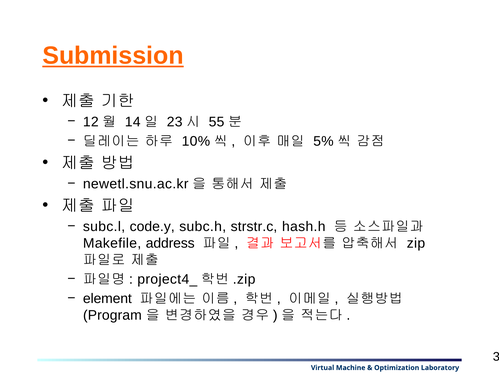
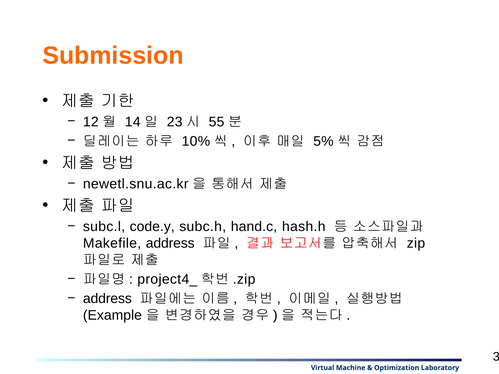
Submission underline: present -> none (113, 56)
strstr.c: strstr.c -> hand.c (254, 227)
element: element -> address (107, 299)
Program: Program -> Example (112, 316)
